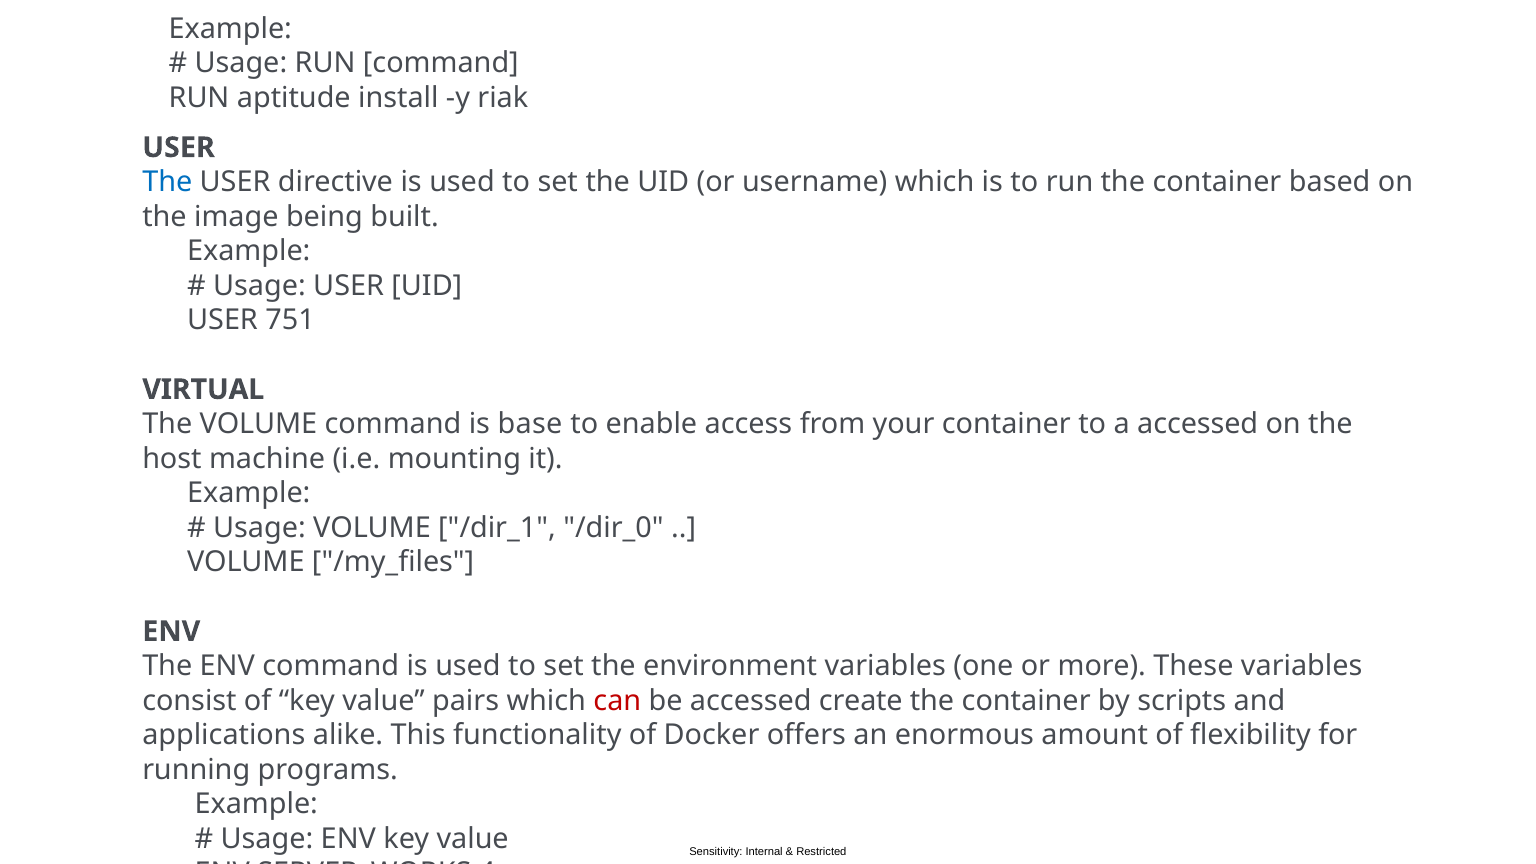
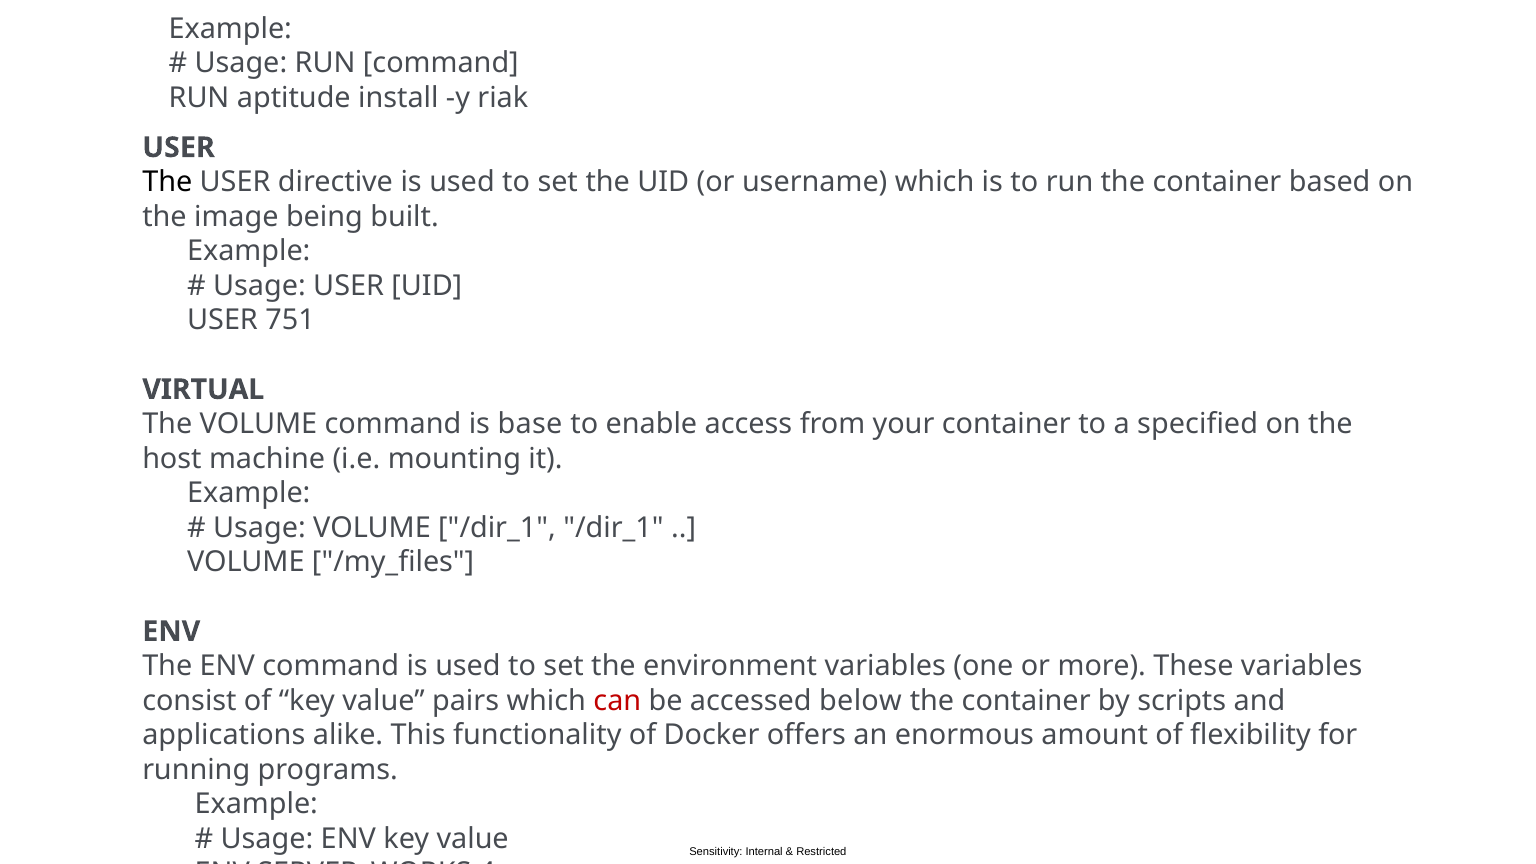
The colour: blue -> black (167, 182)
a accessed: accessed -> specified (1198, 424)
/dir_1 /dir_0: /dir_0 -> /dir_1 (613, 528)
create: create -> below (861, 701)
